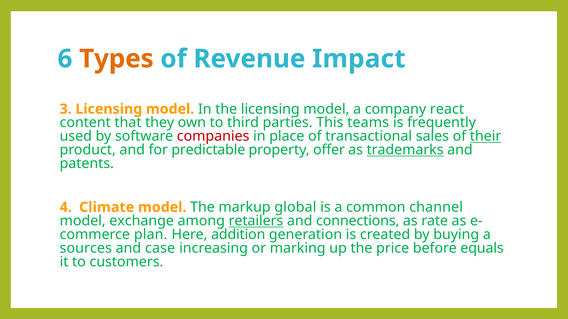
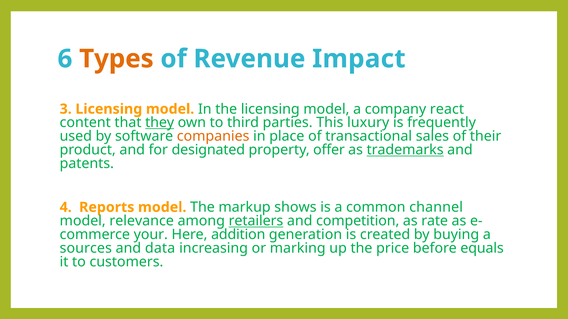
they underline: none -> present (160, 123)
teams: teams -> luxury (368, 123)
companies colour: red -> orange (213, 136)
their underline: present -> none (486, 136)
predictable: predictable -> designated (208, 150)
Climate: Climate -> Reports (107, 208)
global: global -> shows (295, 208)
exchange: exchange -> relevance (142, 221)
connections: connections -> competition (358, 221)
plan: plan -> your (151, 235)
case: case -> data (160, 248)
